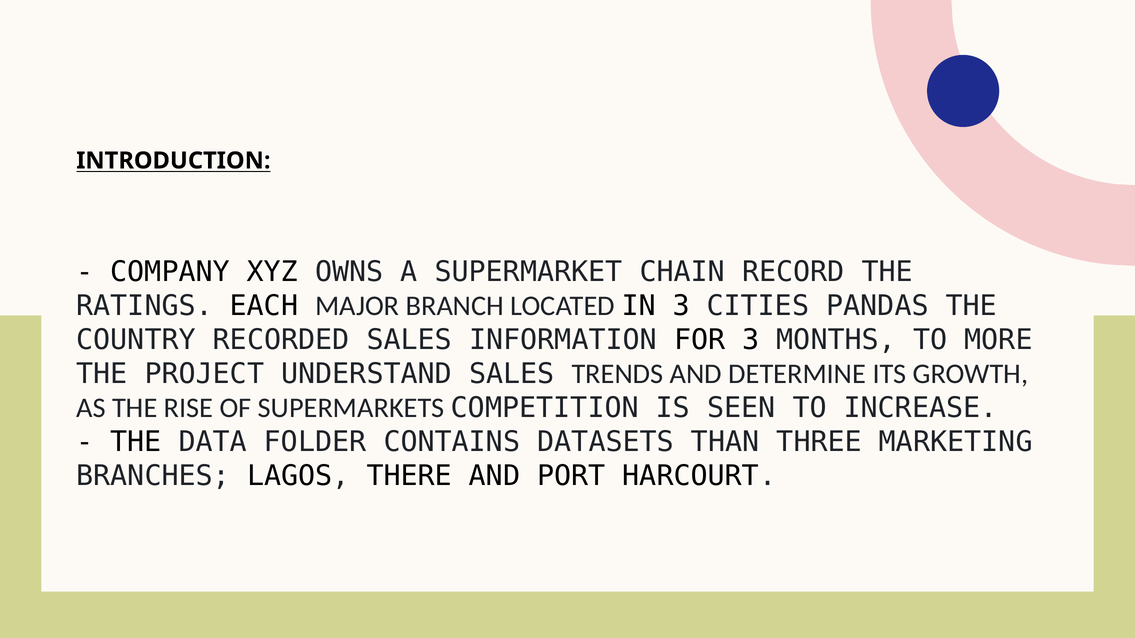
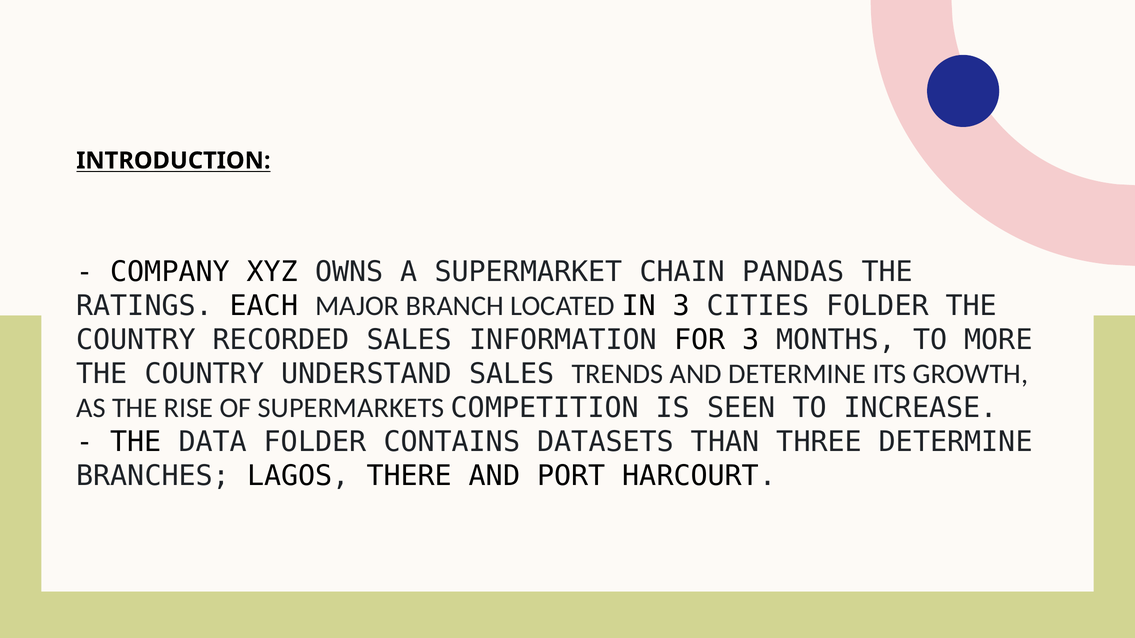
RECORD: RECORD -> PANDAS (793, 272)
CITIES PANDAS: PANDAS -> FOLDER (877, 306)
PROJECT: PROJECT -> COUNTRY (204, 374)
THREE MARKETING: MARKETING -> DETERMINE (956, 442)
